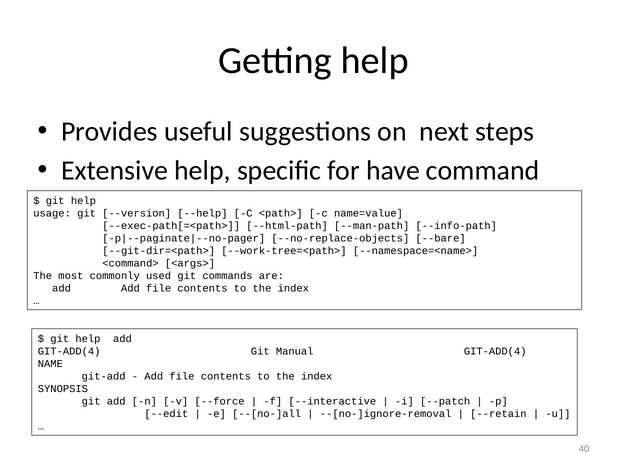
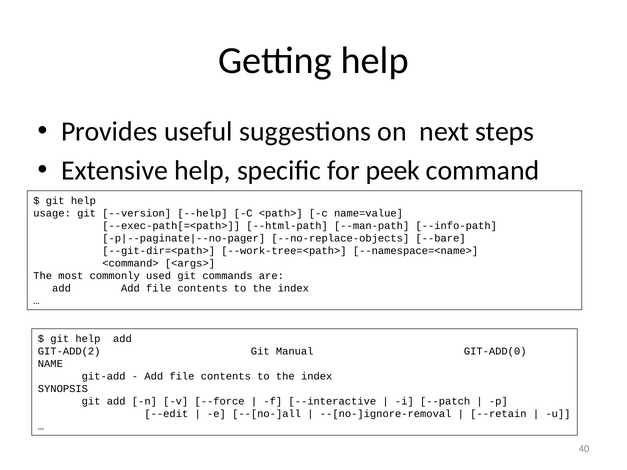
have: have -> peek (393, 171)
GIT-ADD(4: GIT-ADD(4 -> GIT-ADD(2 (69, 352)
Manual GIT-ADD(4: GIT-ADD(4 -> GIT-ADD(0 (495, 352)
